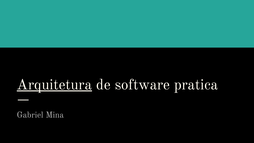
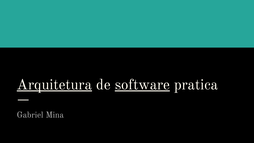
software underline: none -> present (142, 84)
